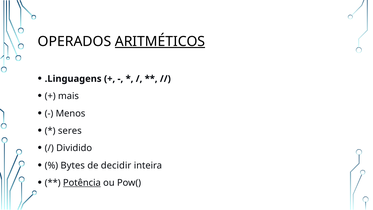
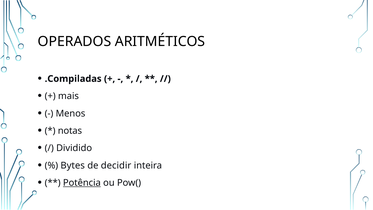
ARITMÉTICOS underline: present -> none (160, 41)
.Linguagens: .Linguagens -> .Compiladas (73, 79)
seres: seres -> notas (70, 131)
